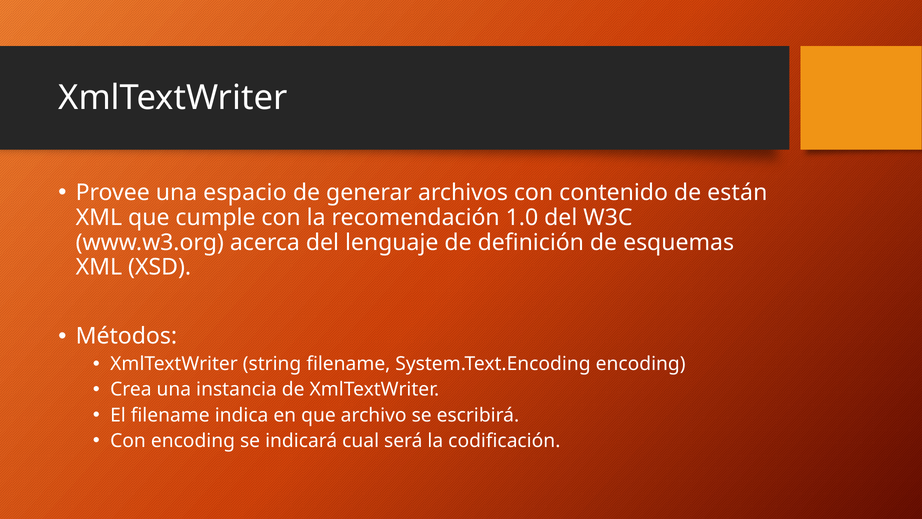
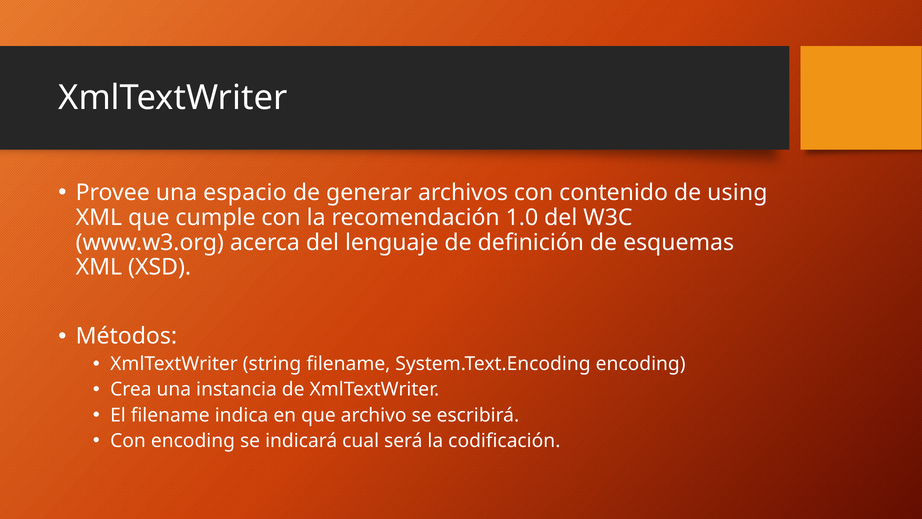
están: están -> using (737, 192)
